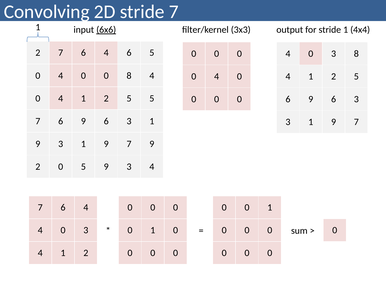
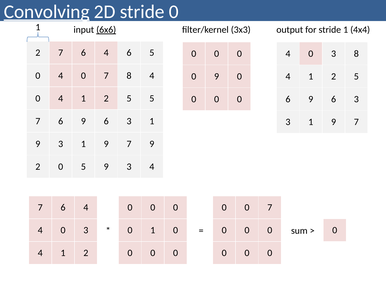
Convolving underline: none -> present (47, 12)
stride 7: 7 -> 0 (174, 12)
0: 0 -> 7 (106, 76)
4: 4 -> 9 (217, 76)
1: 1 -> 7 (270, 208)
